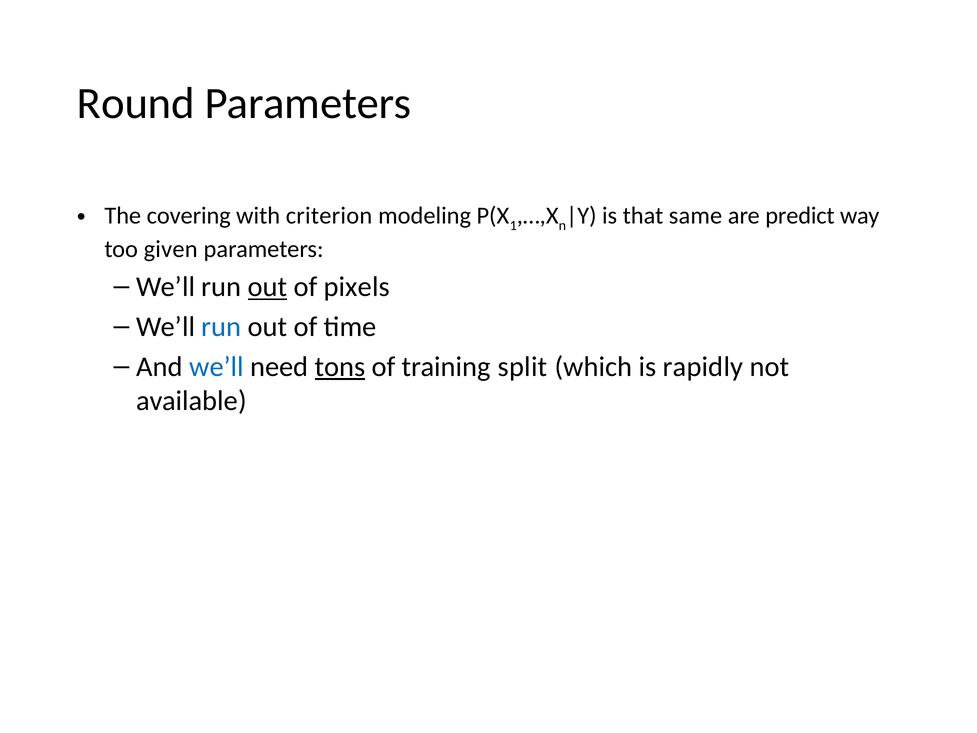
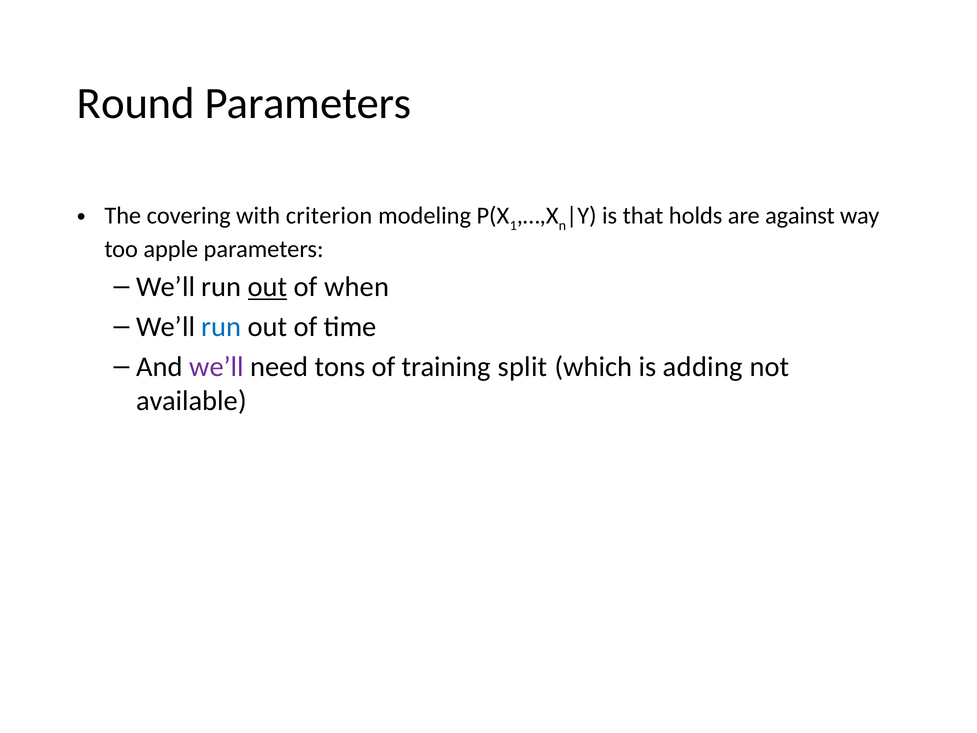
same: same -> holds (696, 216)
predict: predict -> against (800, 216)
given: given -> apple (171, 249)
pixels: pixels -> when (357, 287)
we’ll colour: blue -> purple (217, 367)
tons underline: present -> none (340, 367)
rapidly: rapidly -> adding (703, 367)
